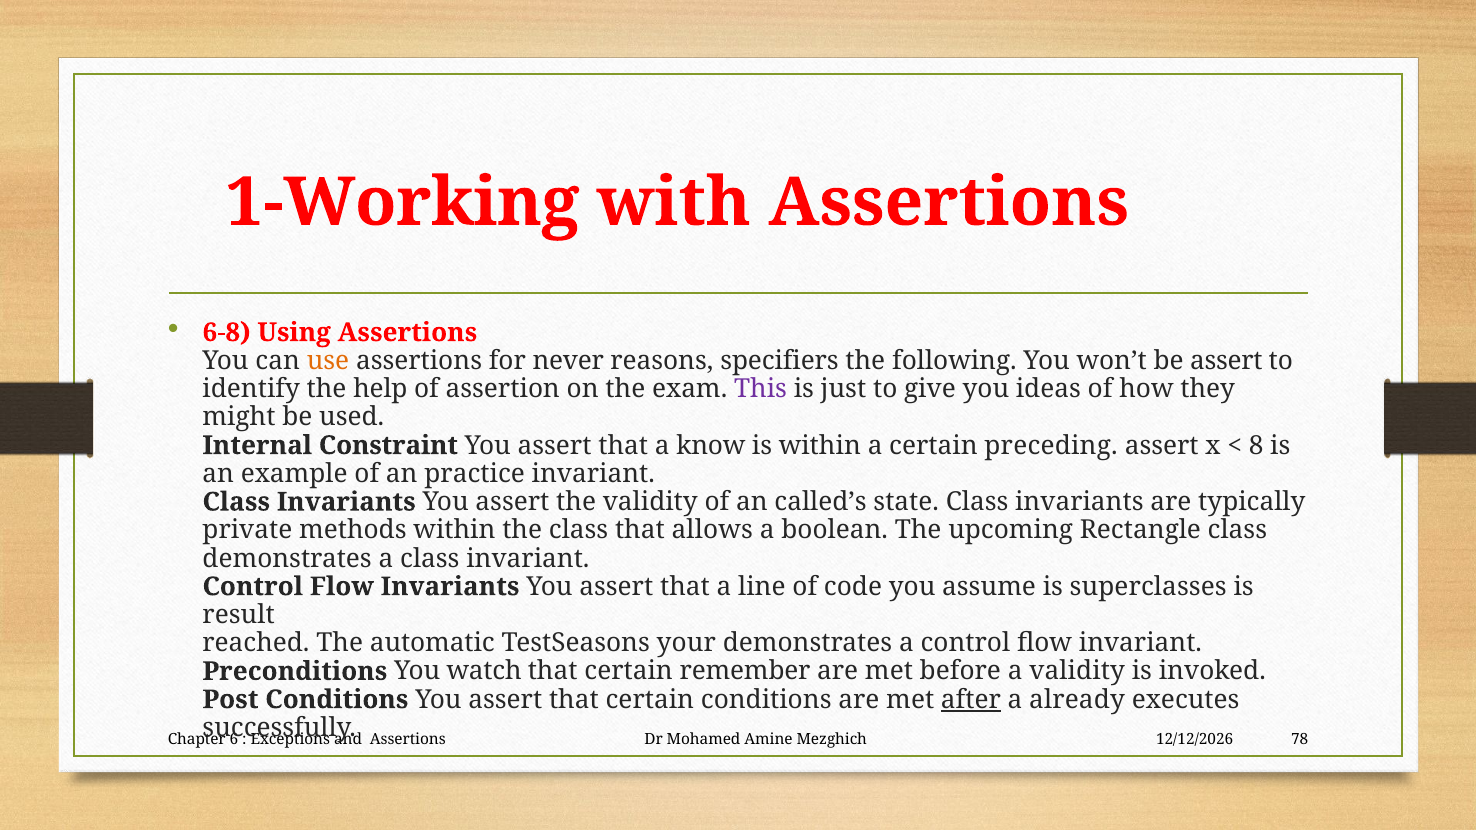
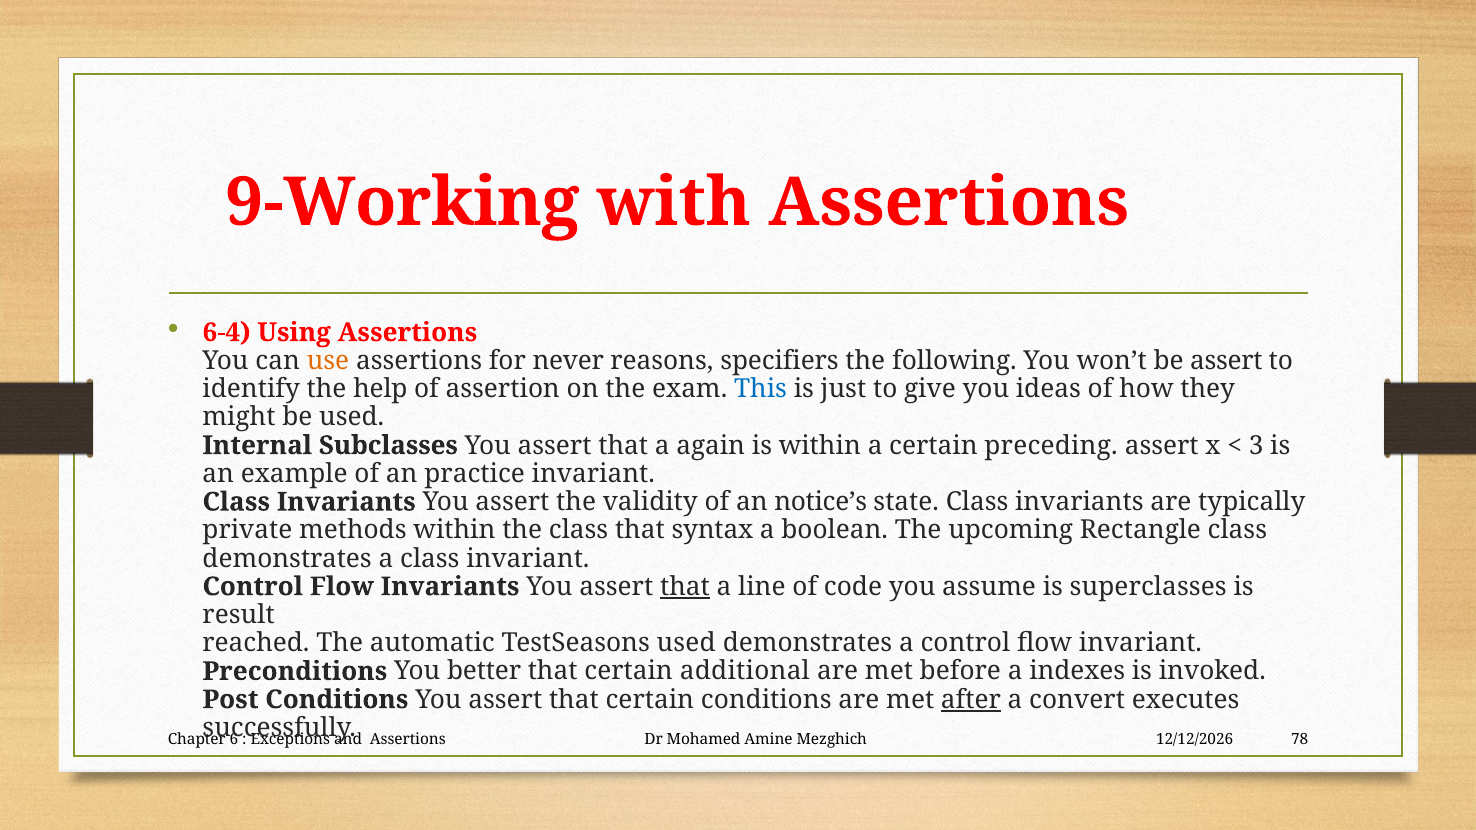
1-Working: 1-Working -> 9-Working (402, 203)
6-8: 6-8 -> 6-4 (227, 333)
This colour: purple -> blue (761, 389)
Constraint: Constraint -> Subclasses (388, 446)
know: know -> again (711, 446)
8: 8 -> 3 (1256, 446)
called’s: called’s -> notice’s (821, 502)
allows: allows -> syntax (712, 530)
that underline: none -> present (685, 587)
TestSeasons your: your -> used (686, 643)
watch: watch -> better (484, 672)
remember: remember -> additional (745, 672)
a validity: validity -> indexes (1077, 672)
already: already -> convert (1077, 700)
